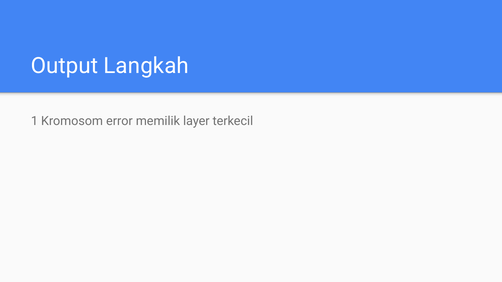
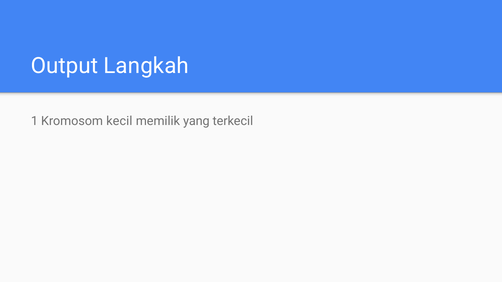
error: error -> kecil (119, 121)
layer: layer -> yang (196, 121)
